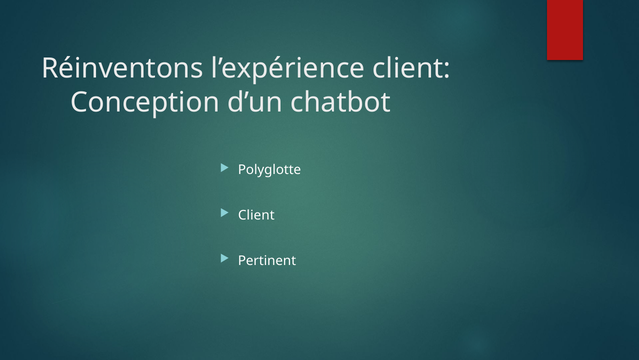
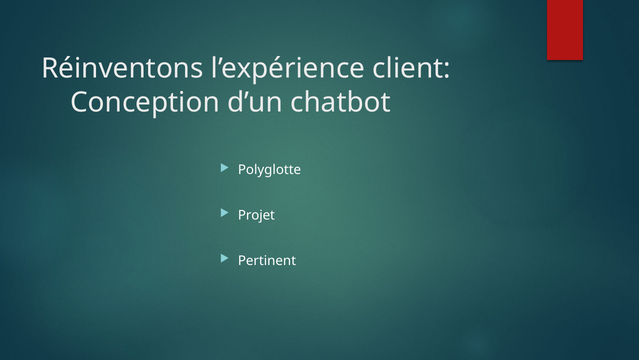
Client: Client -> Projet (256, 215)
